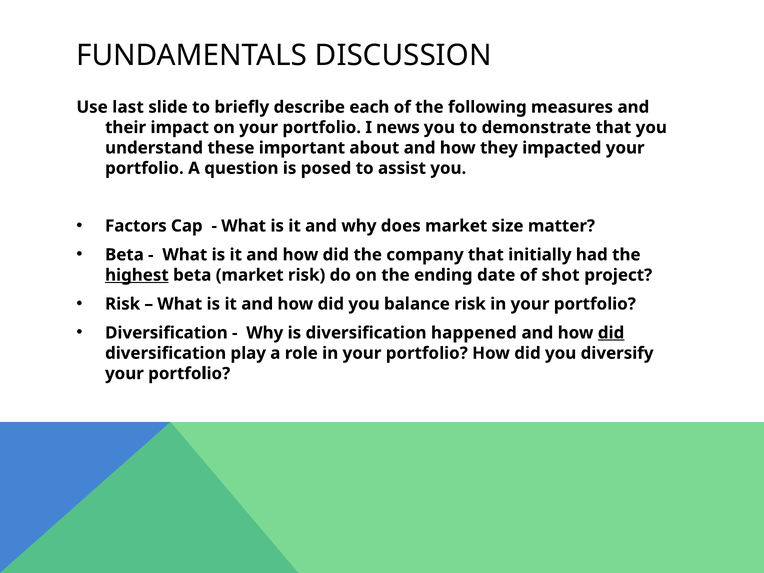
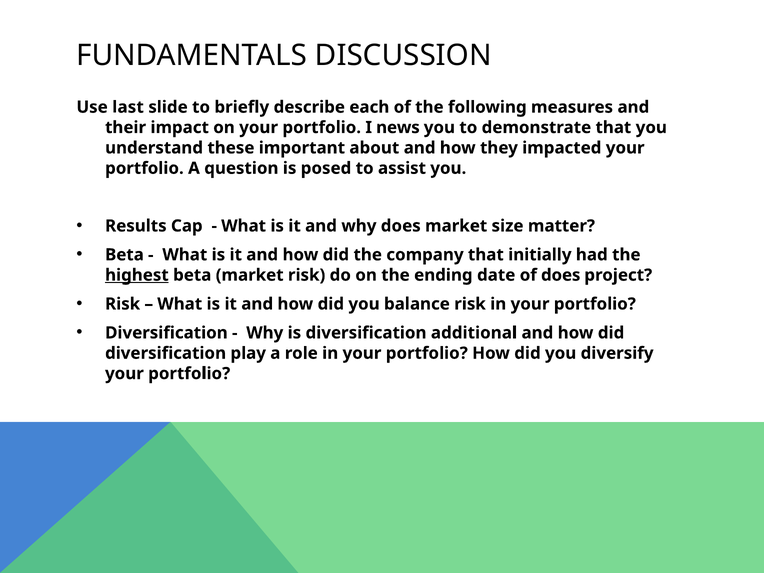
Factors: Factors -> Results (136, 226)
of shot: shot -> does (561, 275)
happened: happened -> additional (474, 333)
did underline: present -> none (611, 333)
